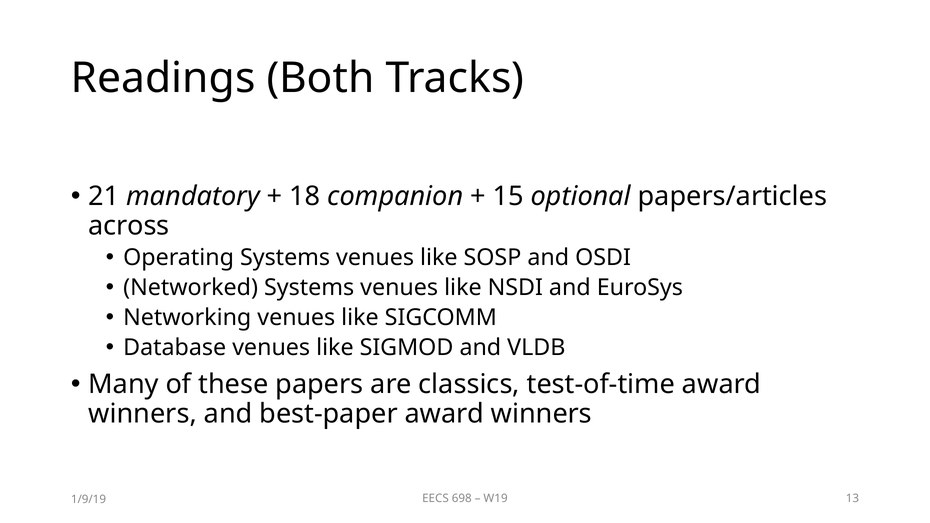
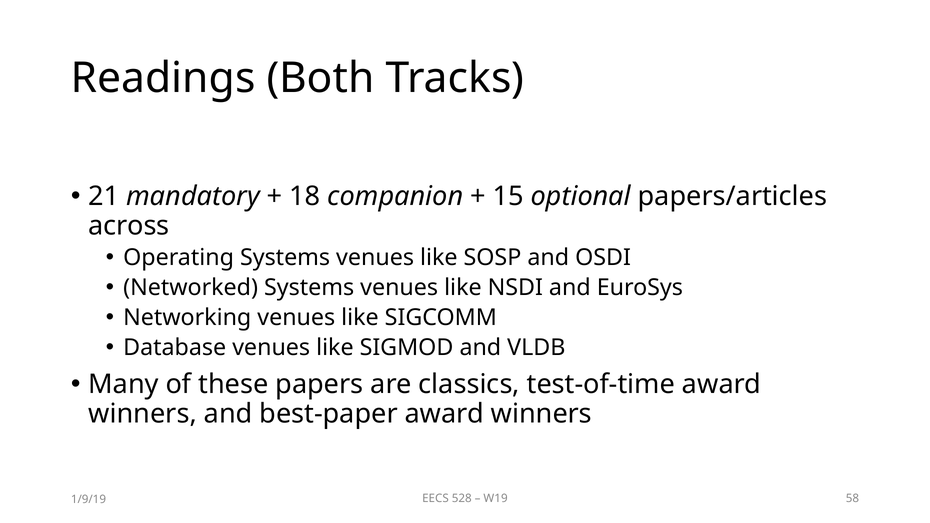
698: 698 -> 528 (462, 499)
13: 13 -> 58 (852, 499)
